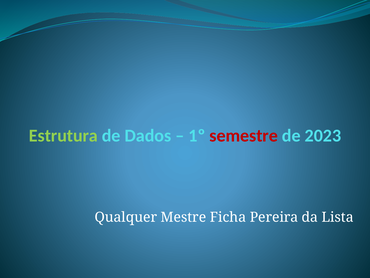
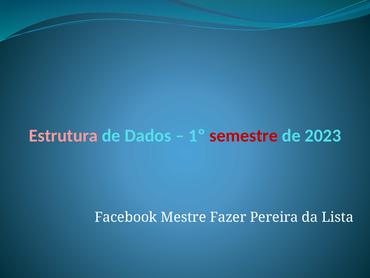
Estrutura colour: light green -> pink (63, 136)
Qualquer: Qualquer -> Facebook (126, 217)
Ficha: Ficha -> Fazer (228, 217)
